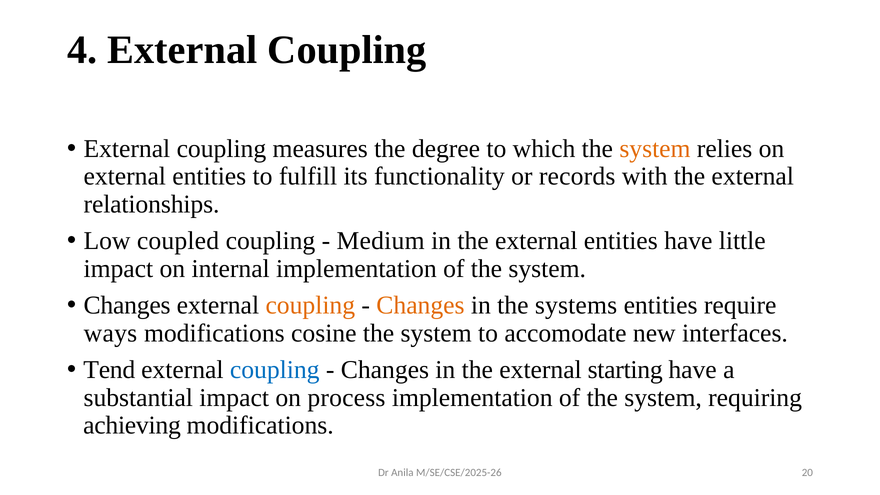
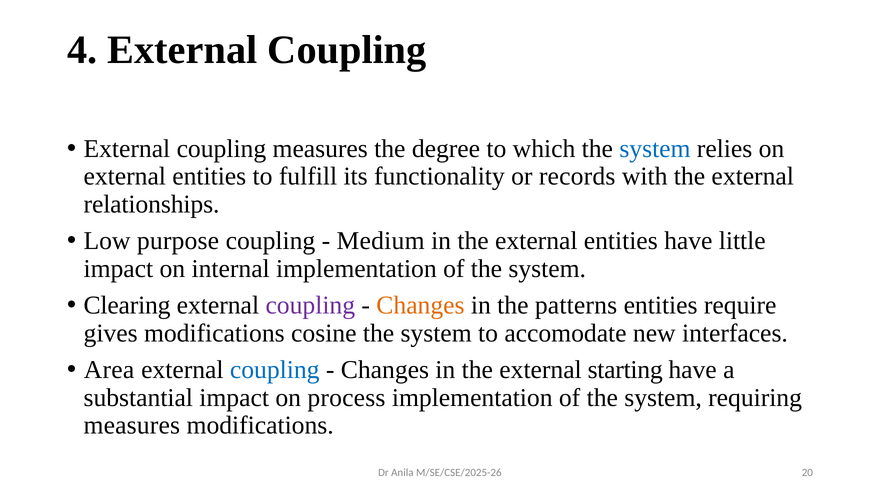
system colour: orange -> blue (655, 149)
coupled: coupled -> purpose (178, 241)
Changes: Changes -> Clearing (127, 305)
coupling colour: orange -> purple (310, 305)
systems: systems -> patterns (576, 305)
ways: ways -> gives (111, 333)
Tend: Tend -> Area (109, 370)
achieving: achieving -> measures (132, 425)
